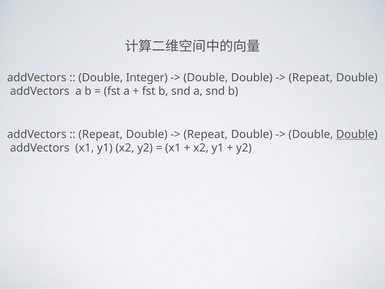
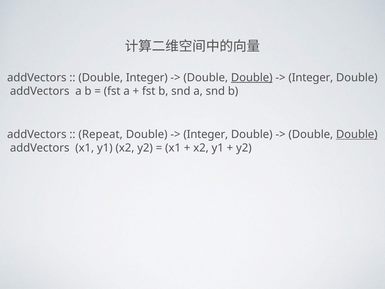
Double underline: none -> present (252, 77)
Repeat: Repeat -> Integer (311, 77)
Repeat: Repeat -> Integer (206, 134)
